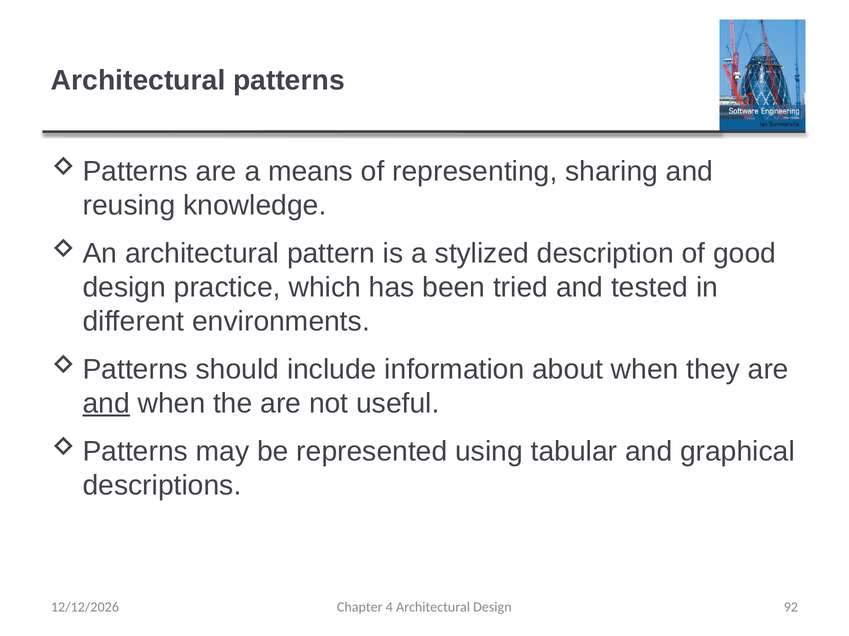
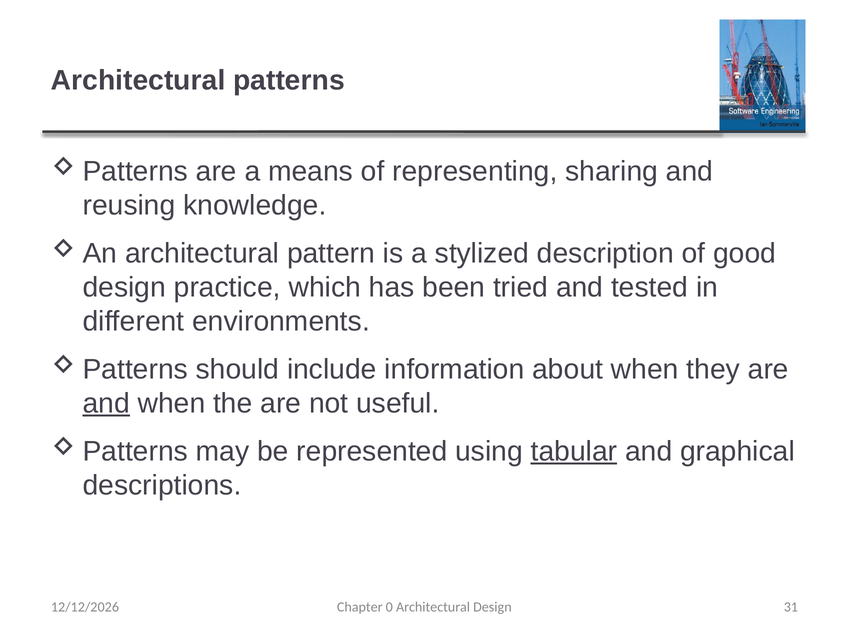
tabular underline: none -> present (574, 452)
4: 4 -> 0 (389, 608)
92: 92 -> 31 (791, 608)
